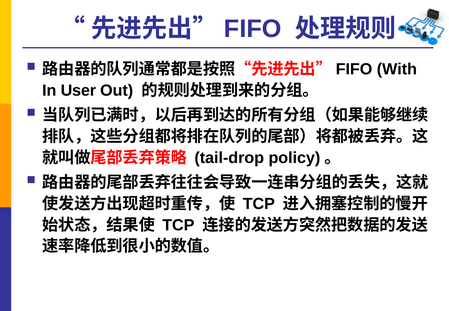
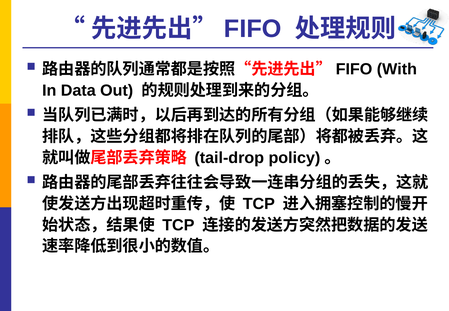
User: User -> Data (78, 90)
